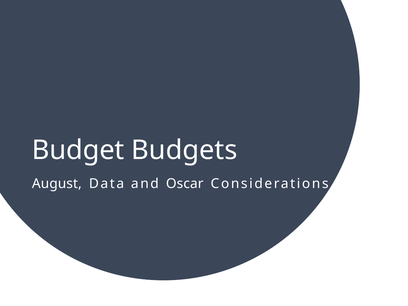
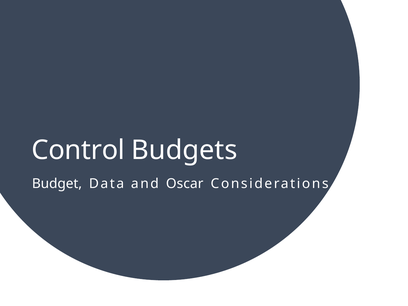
Budget: Budget -> Control (78, 150)
August: August -> Budget (57, 184)
